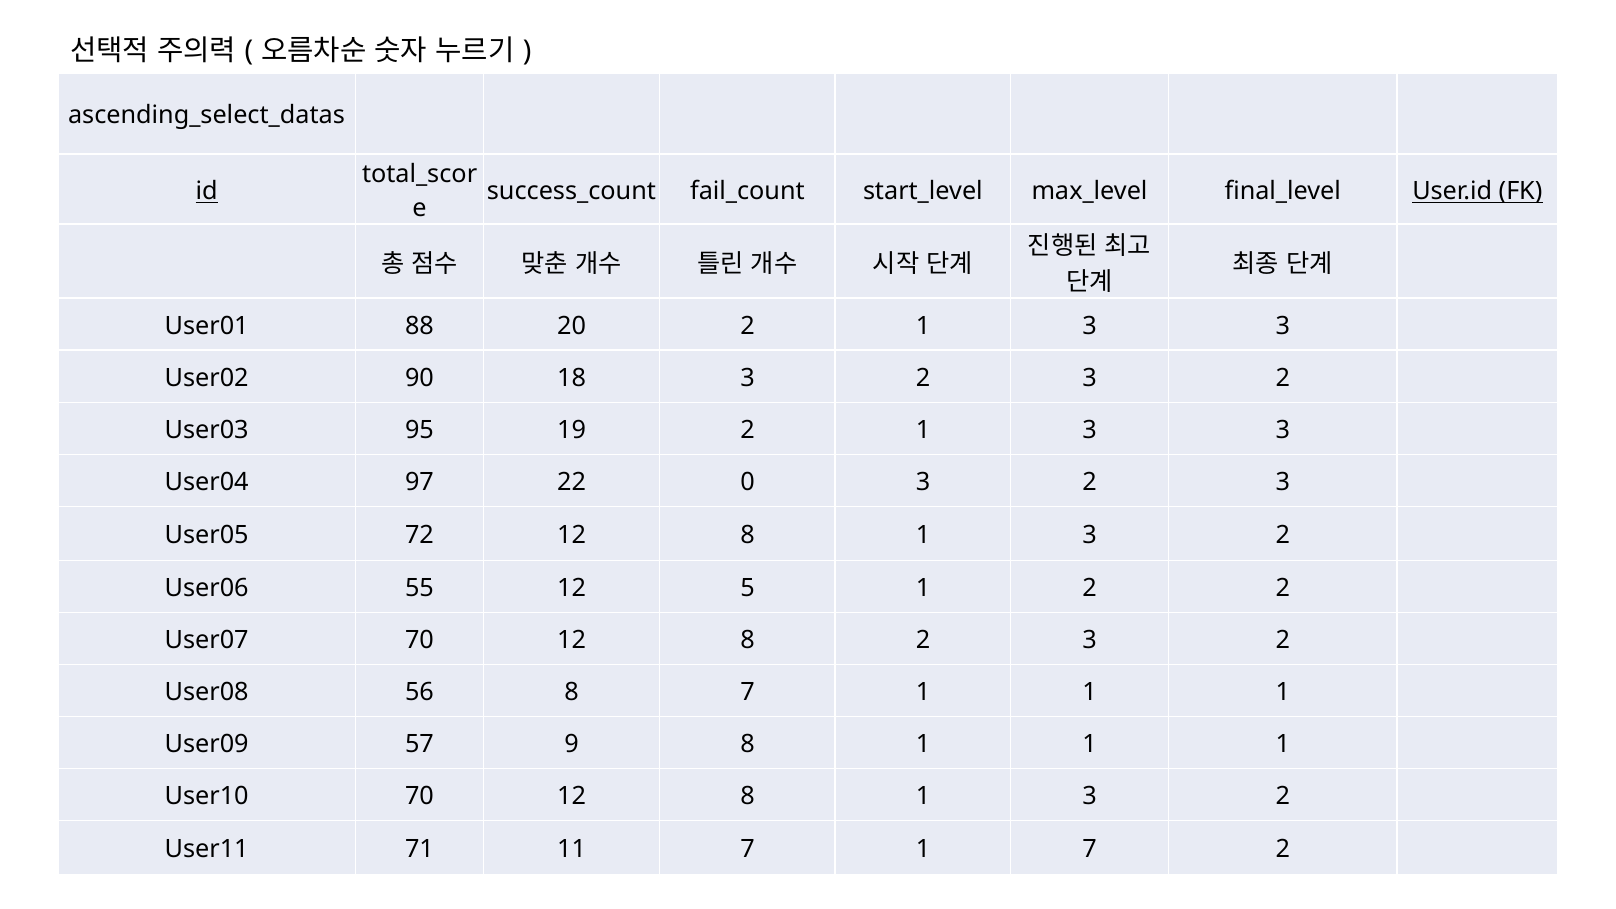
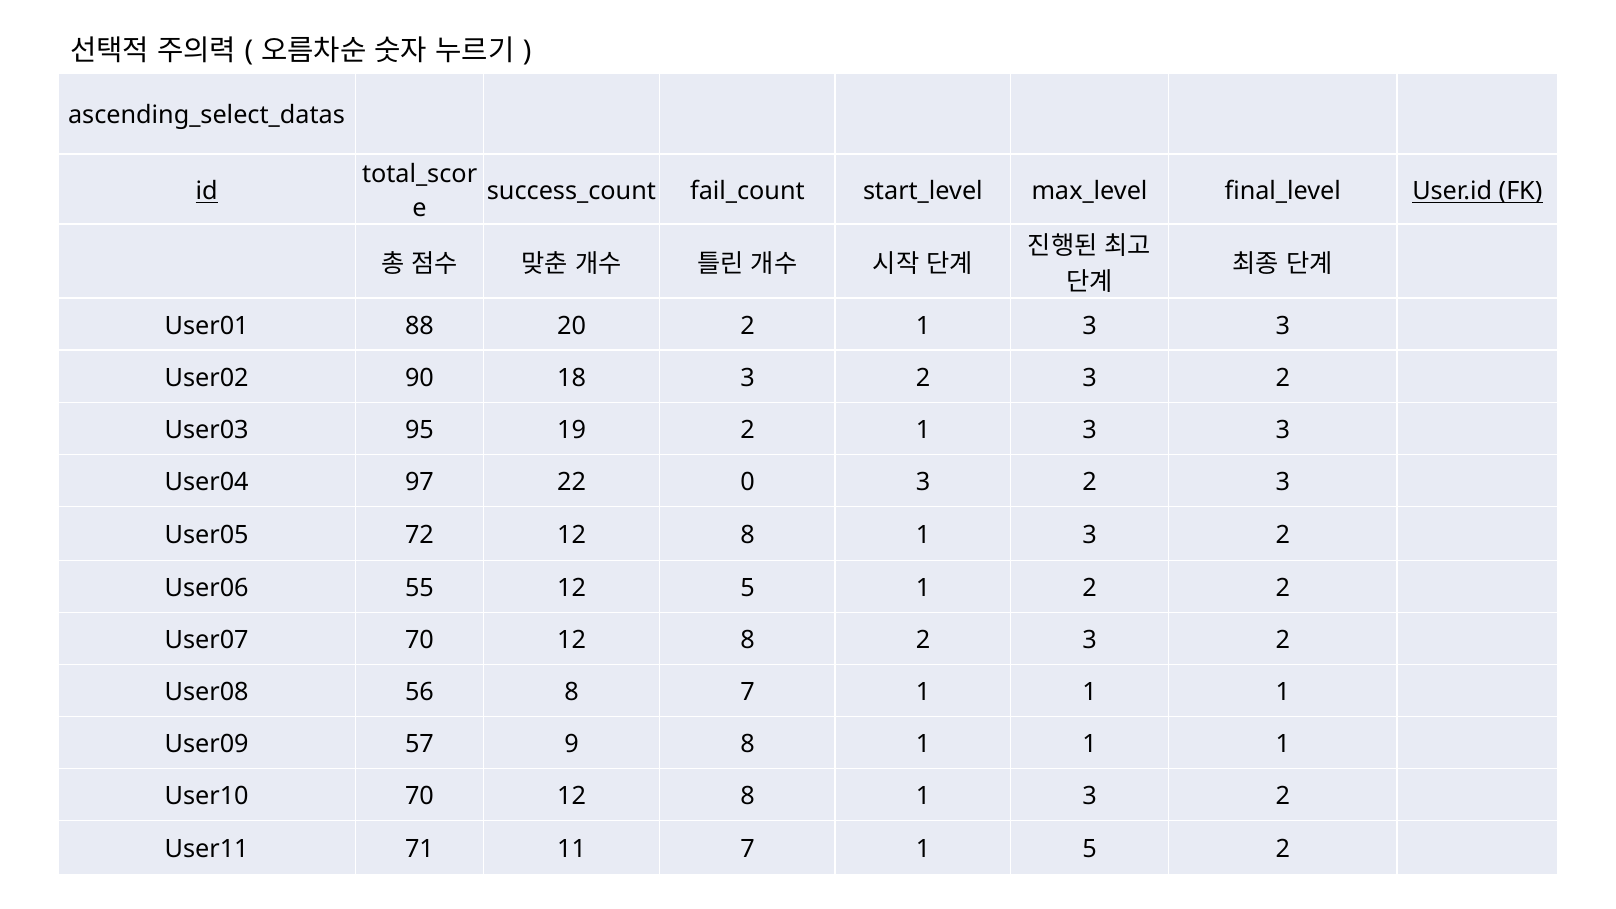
1 7: 7 -> 5 (1090, 850)
